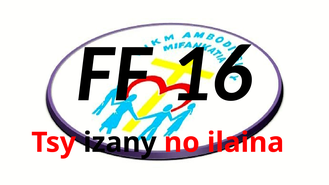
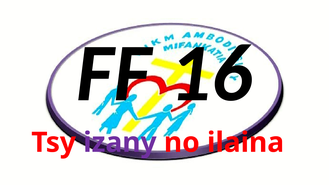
izany colour: black -> purple (120, 143)
